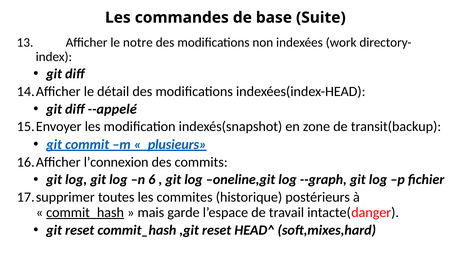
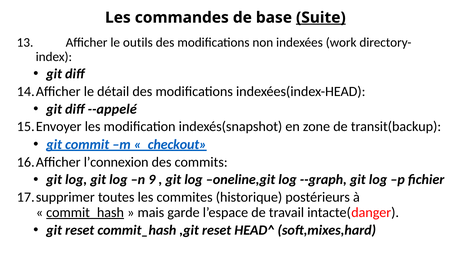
Suite underline: none -> present (321, 18)
notre: notre -> outils (138, 43)
plusieurs: plusieurs -> checkout (177, 144)
6: 6 -> 9 (152, 179)
